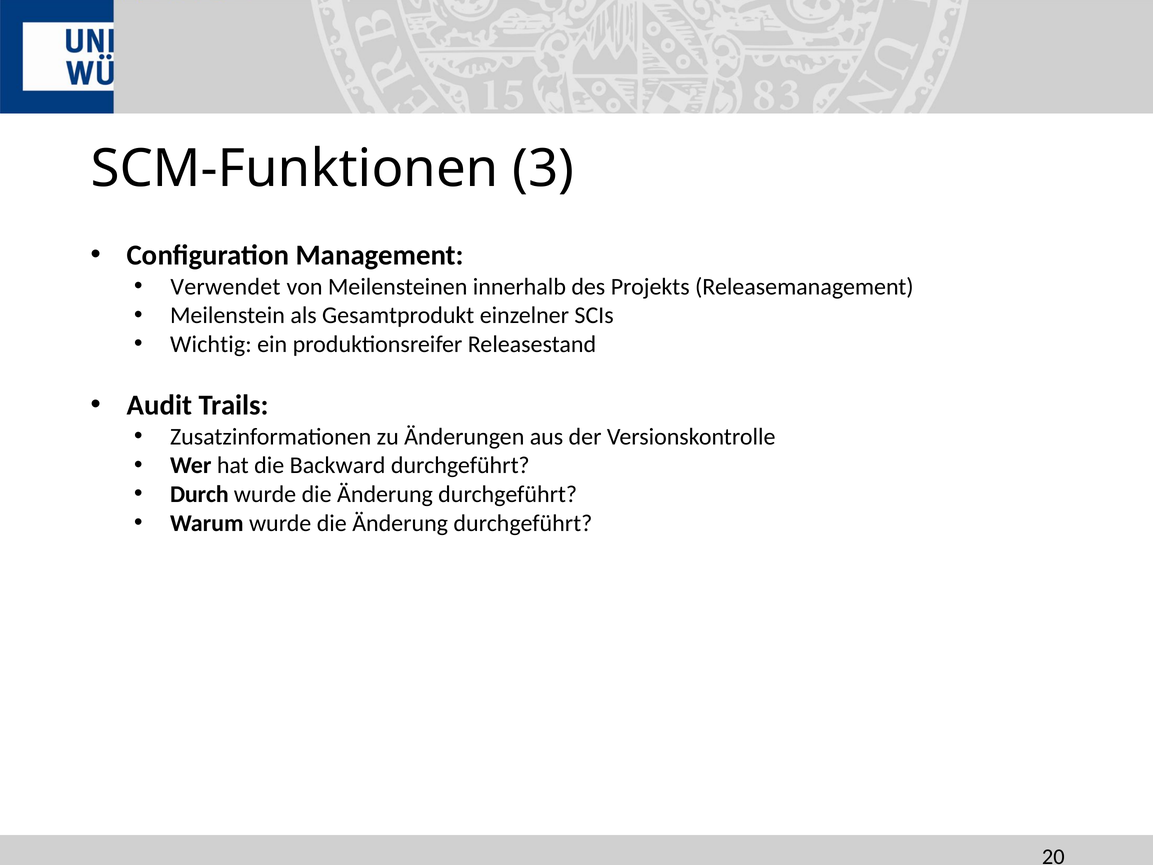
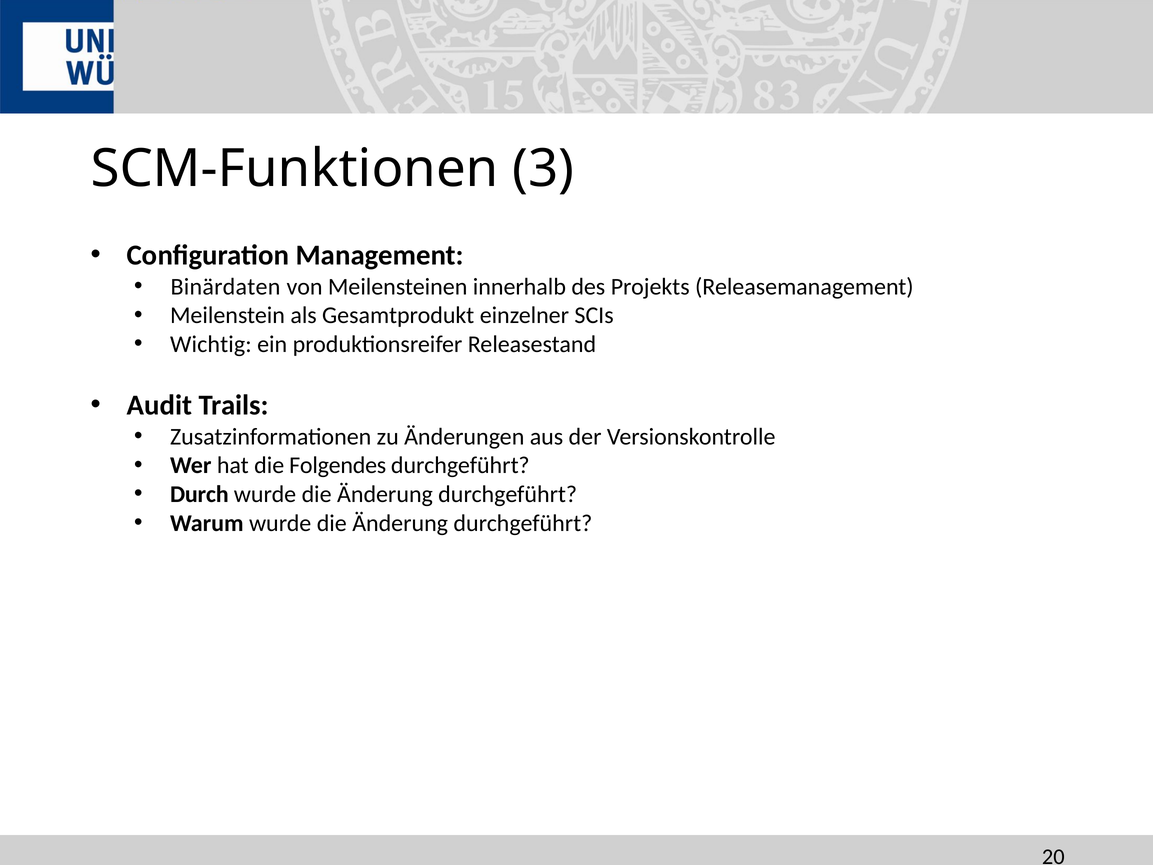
Verwendet: Verwendet -> Binärdaten (225, 287)
Backward: Backward -> Folgendes (338, 465)
